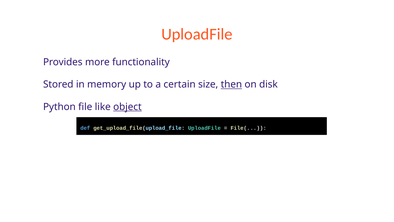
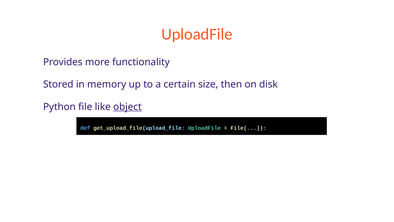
then underline: present -> none (231, 84)
